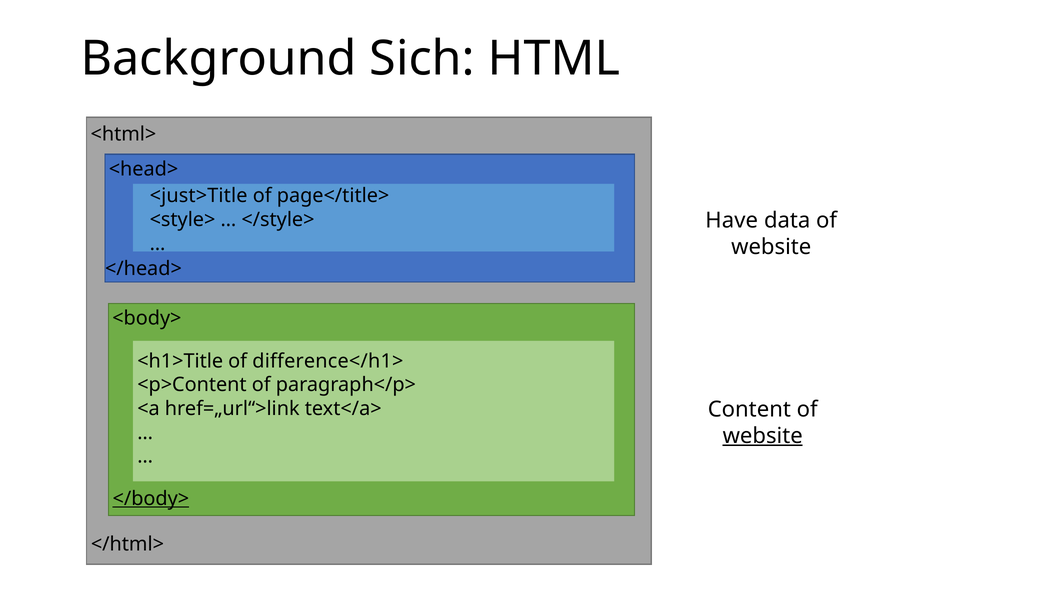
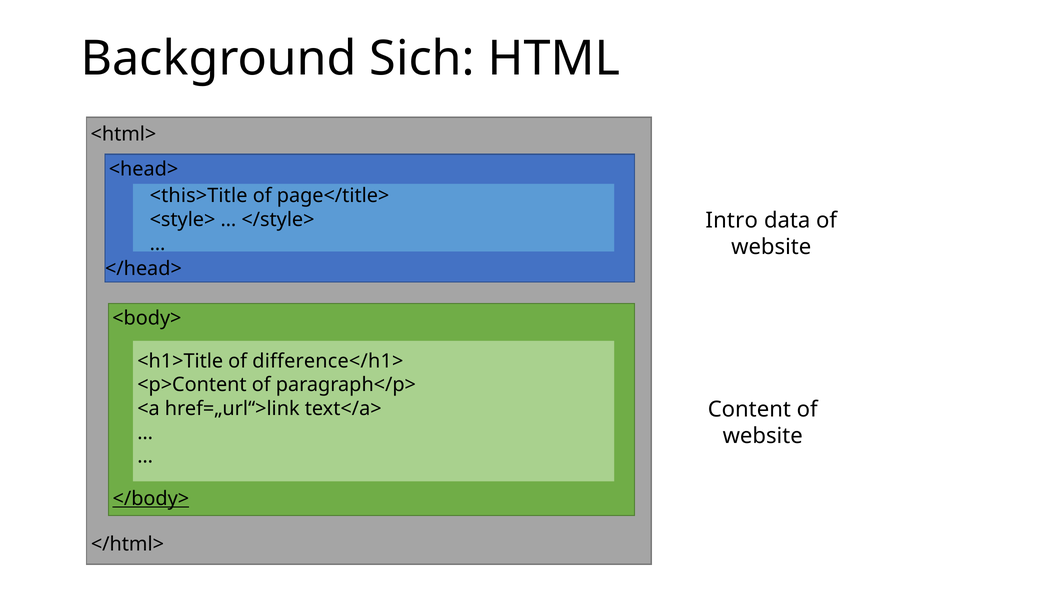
<just>Title: <just>Title -> <this>Title (199, 196)
Have: Have -> Intro (732, 220)
website underline: present -> none (763, 436)
